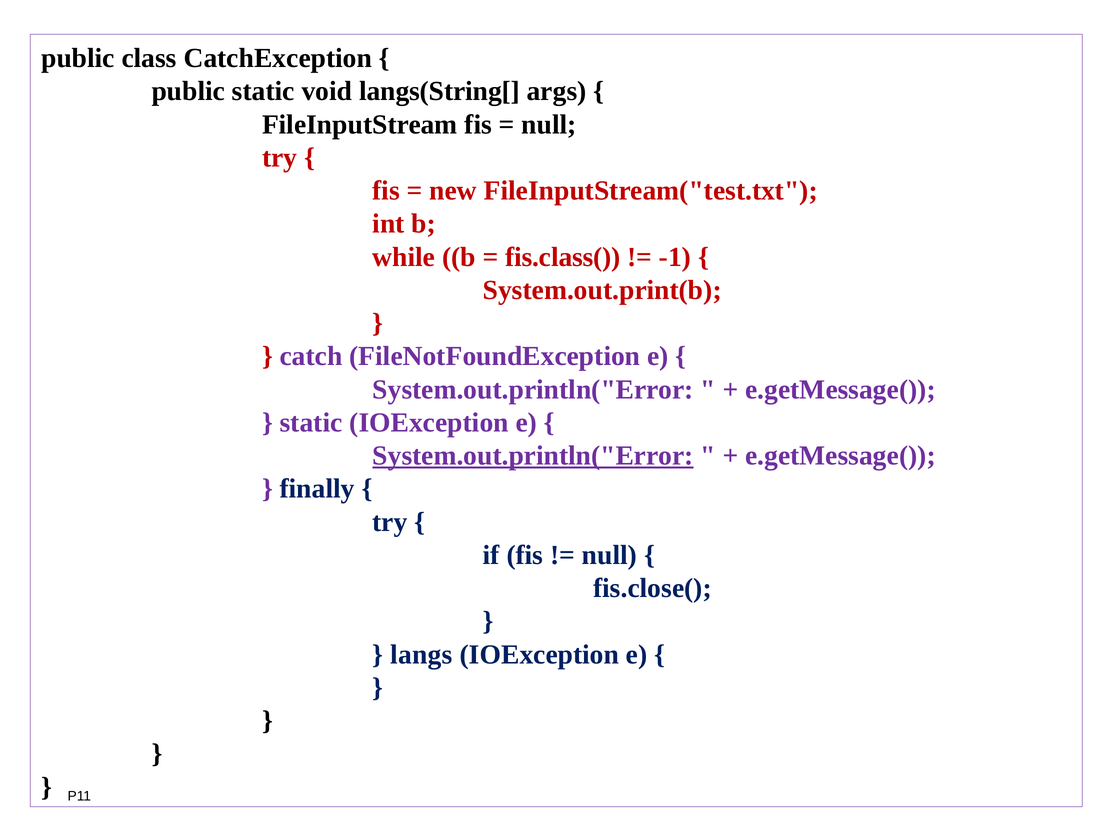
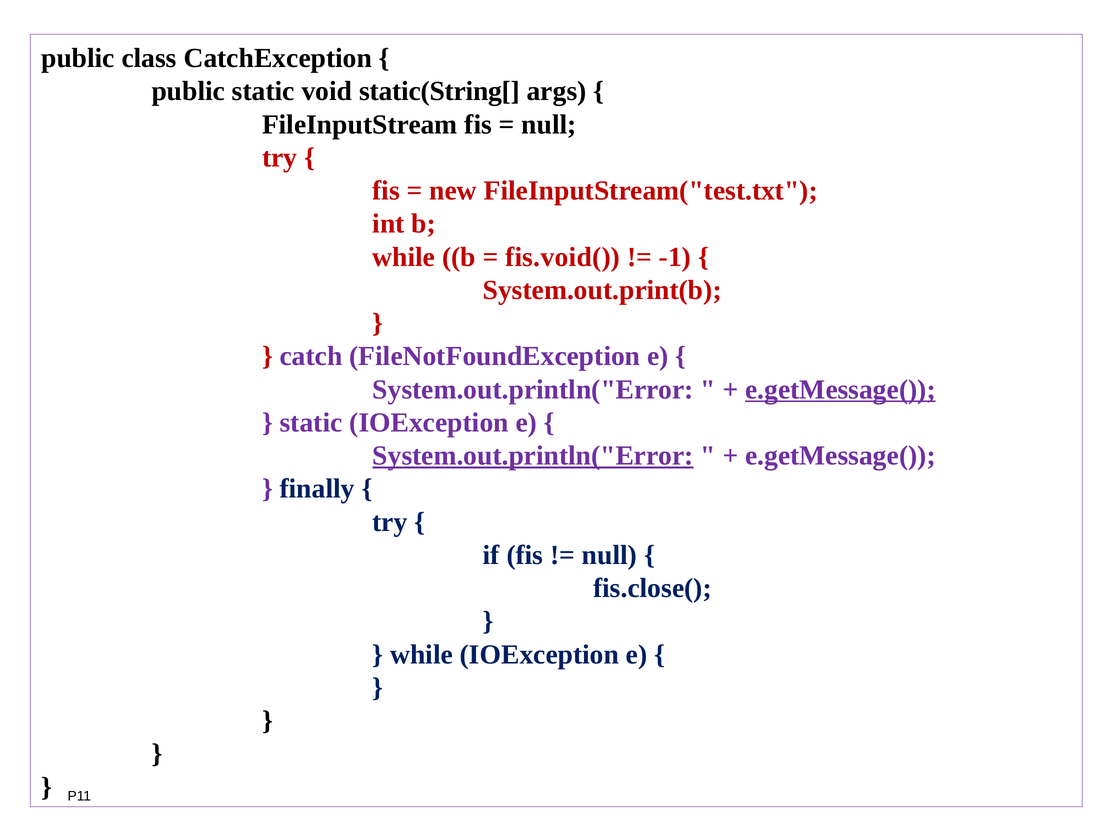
langs(String[: langs(String[ -> static(String[ (440, 91)
fis.class(: fis.class( -> fis.void( (563, 257)
e.getMessage( underline: none -> present (840, 389)
langs: langs -> while (422, 654)
